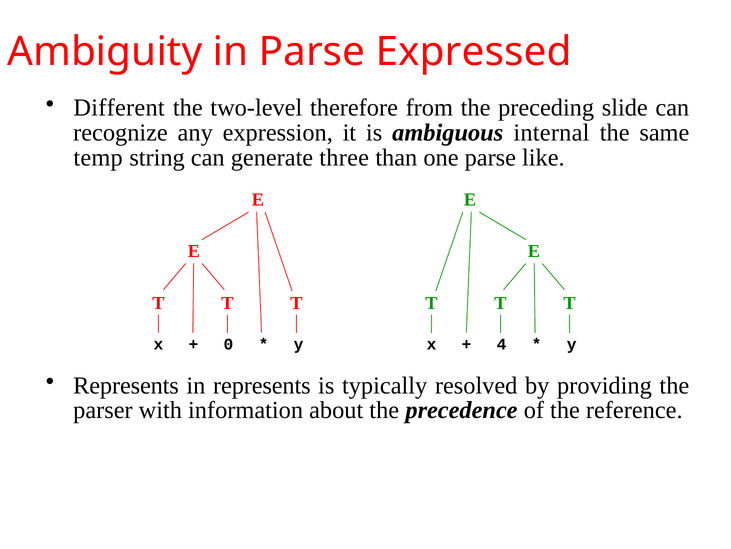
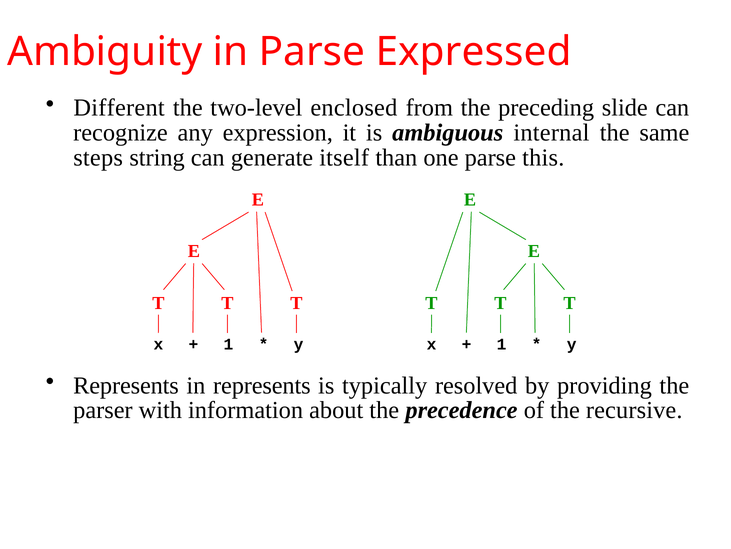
therefore: therefore -> enclosed (354, 108)
temp: temp -> steps (98, 158)
three: three -> itself (344, 158)
like: like -> this (543, 158)
0: 0 -> 1 (228, 344)
4: 4 -> 1 (502, 344)
reference: reference -> recursive (634, 410)
